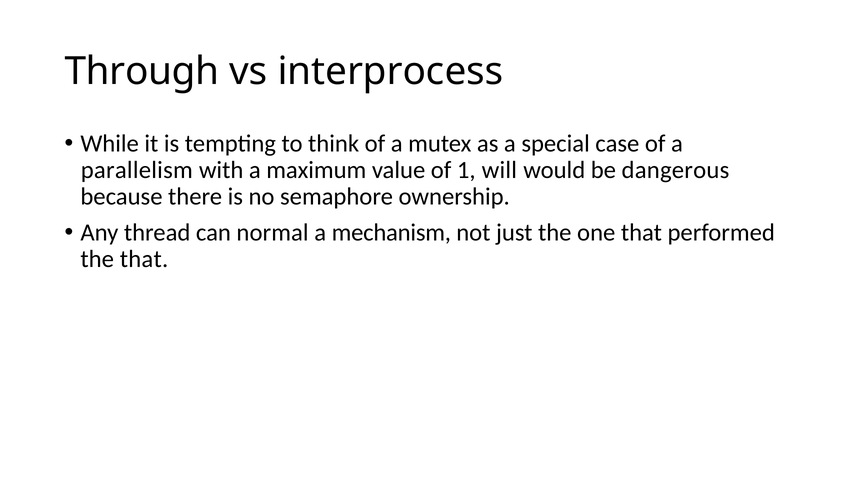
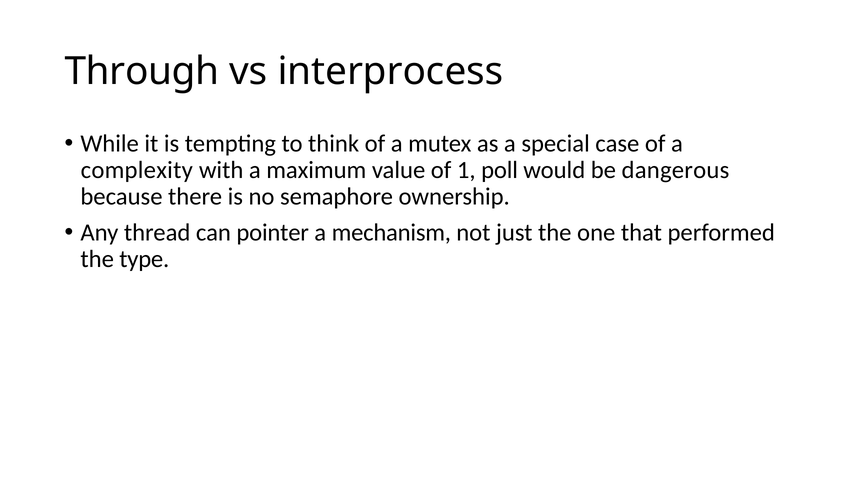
parallelism: parallelism -> complexity (137, 170)
will: will -> poll (500, 170)
normal: normal -> pointer (273, 232)
the that: that -> type (144, 259)
